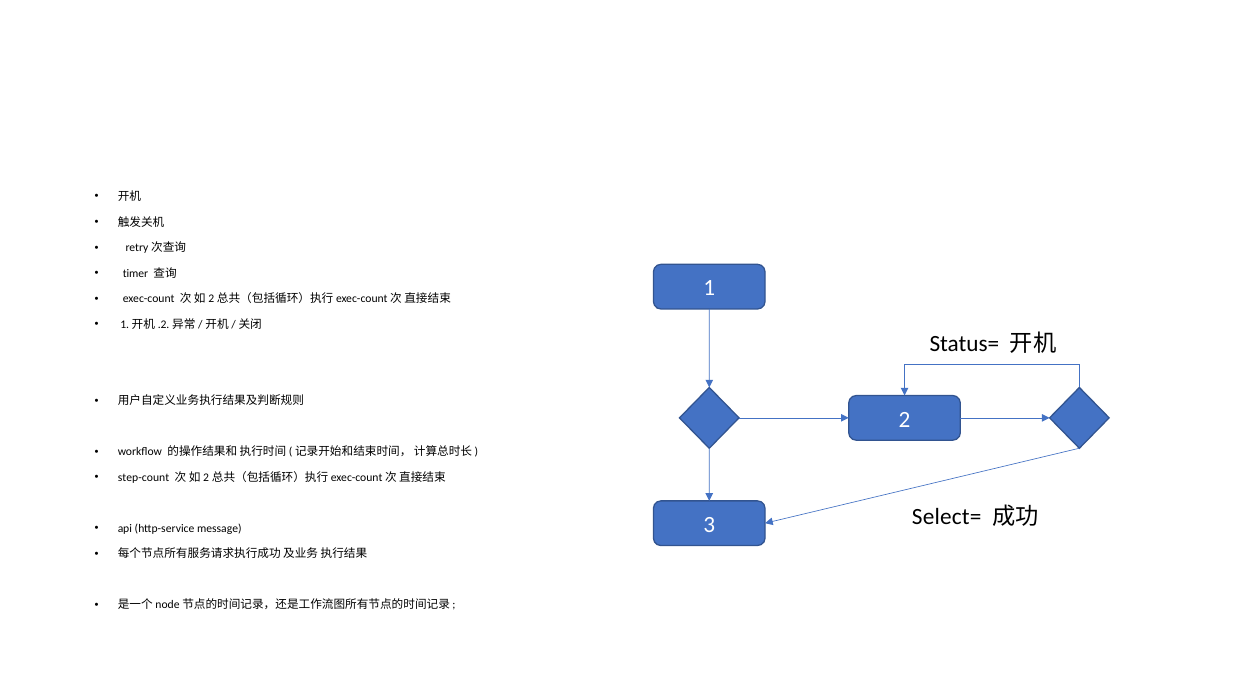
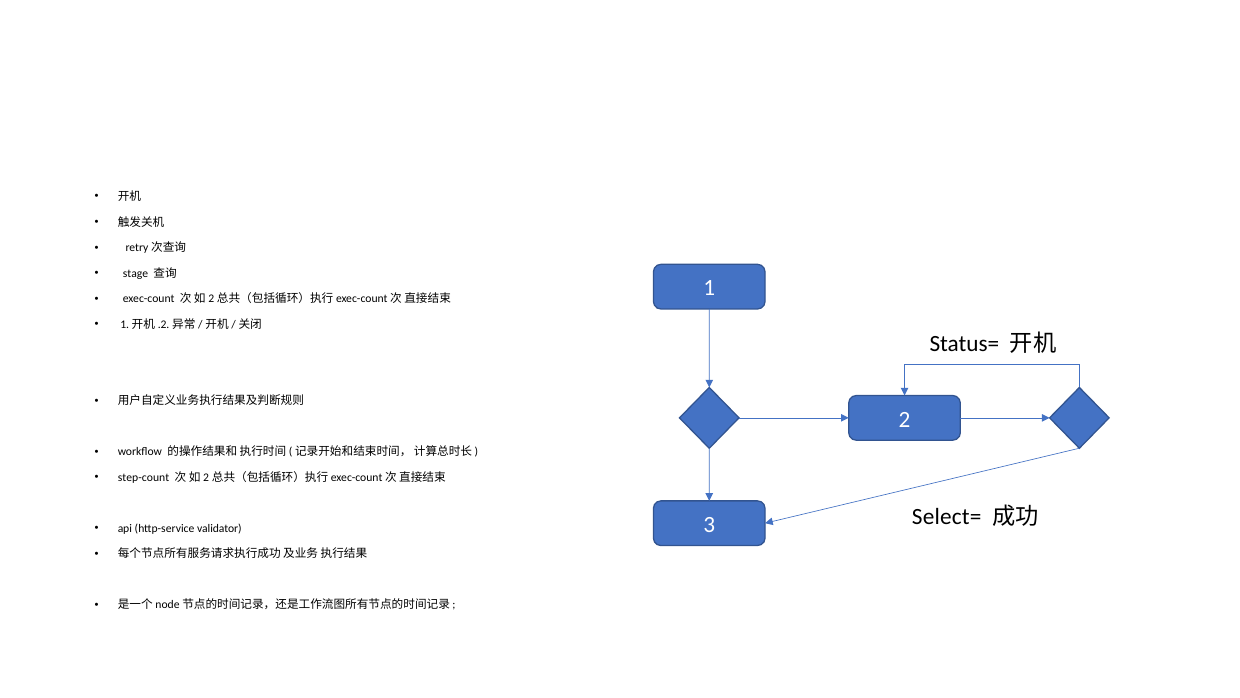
timer: timer -> stage (135, 273)
message: message -> validator (219, 528)
